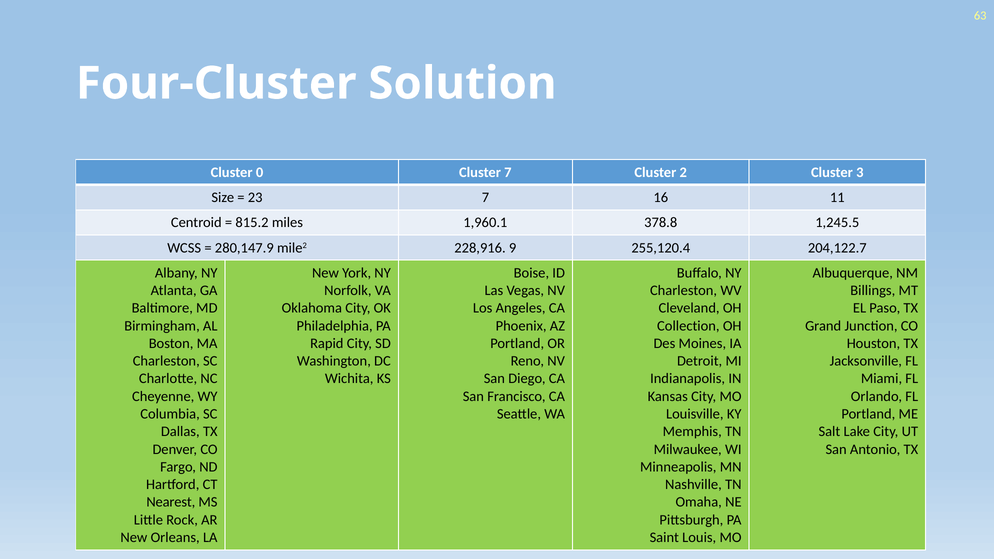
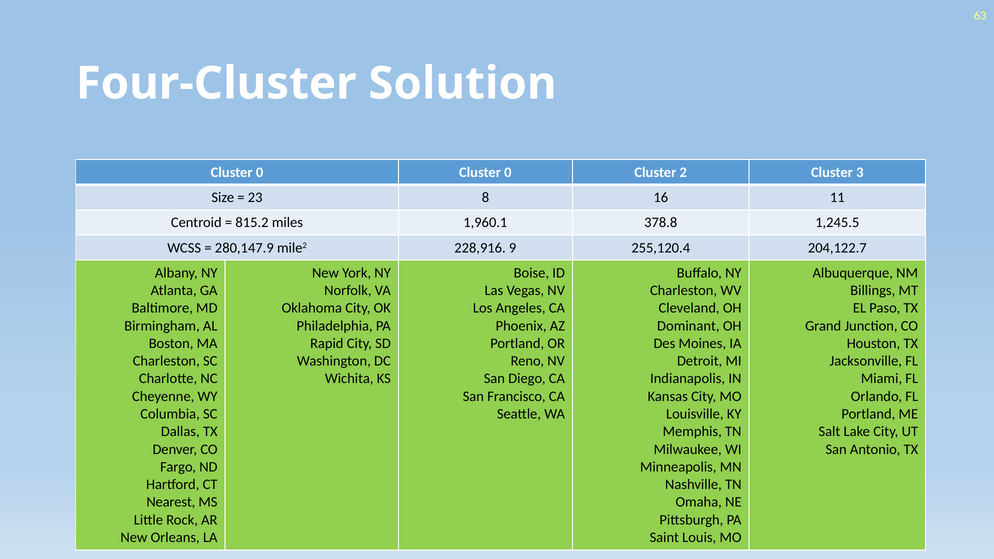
0 Cluster 7: 7 -> 0 (508, 172)
23 7: 7 -> 8 (485, 198)
Collection: Collection -> Dominant (688, 326)
